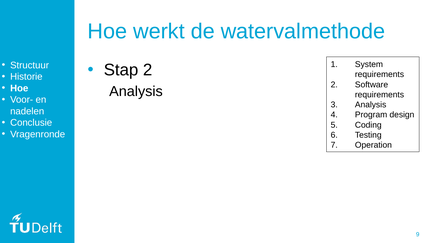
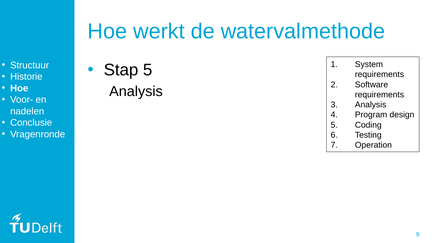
Stap 2: 2 -> 5 (148, 70)
